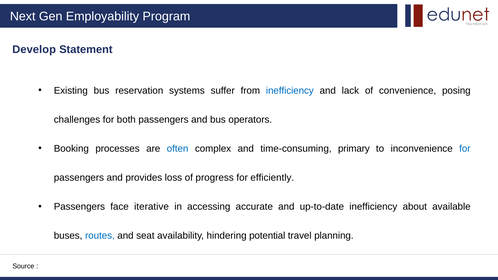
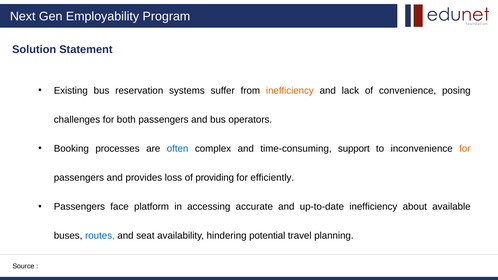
Develop: Develop -> Solution (34, 50)
inefficiency colour: blue -> orange (290, 91)
primary: primary -> support (354, 149)
for colour: blue -> orange (465, 149)
progress: progress -> providing (215, 178)
iterative: iterative -> platform (152, 207)
